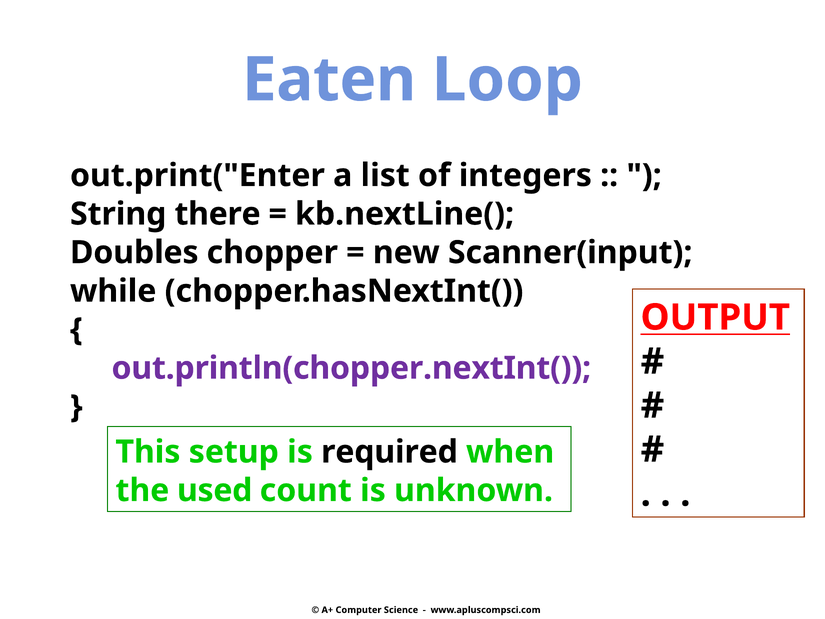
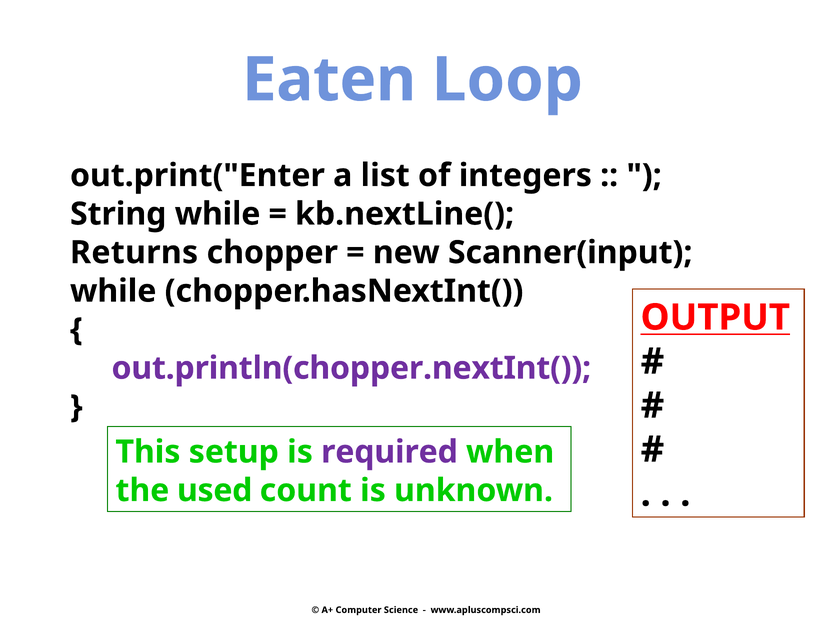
String there: there -> while (218, 214)
Doubles: Doubles -> Returns (134, 252)
required colour: black -> purple (389, 452)
